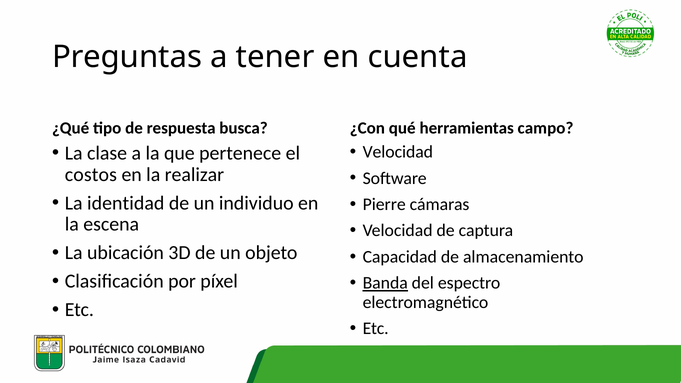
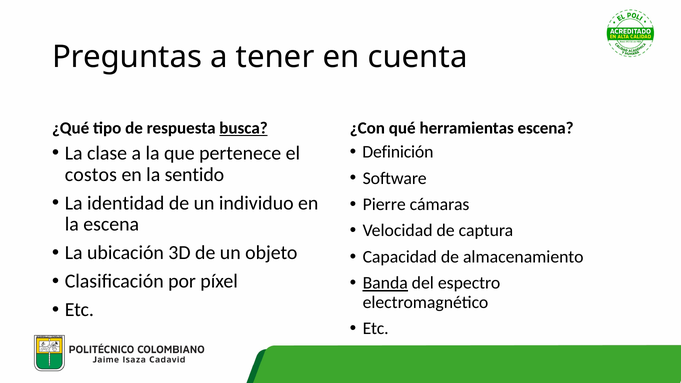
busca underline: none -> present (244, 128)
herramientas campo: campo -> escena (546, 128)
Velocidad: Velocidad -> Definición (398, 152)
realizar: realizar -> sentido (194, 174)
